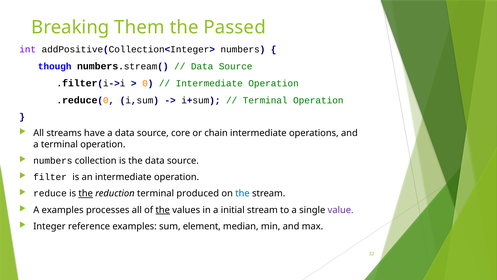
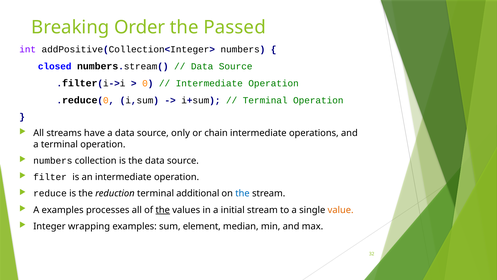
Them: Them -> Order (140, 27)
though: though -> closed (55, 66)
core: core -> only (181, 133)
the underline: present -> none (86, 193)
produced: produced -> additional (198, 193)
value colour: purple -> orange (341, 210)
reference: reference -> wrapping (89, 226)
